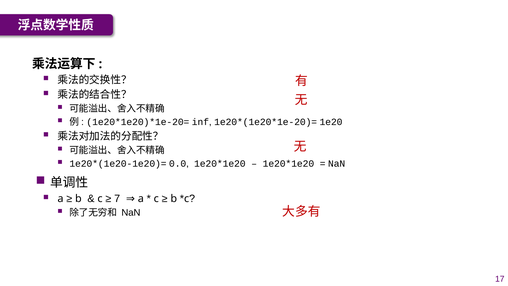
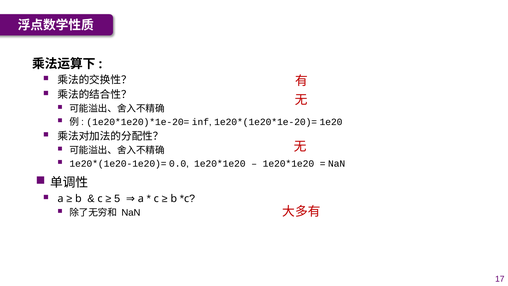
7: 7 -> 5 (117, 199)
